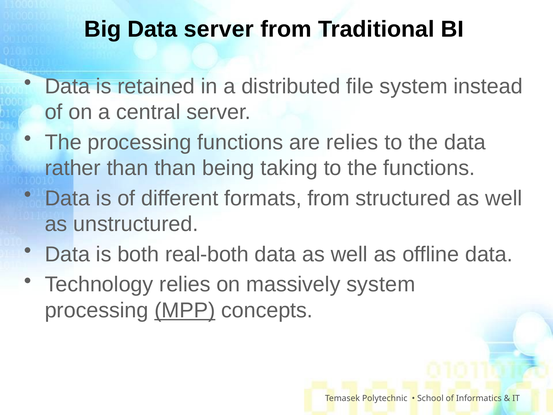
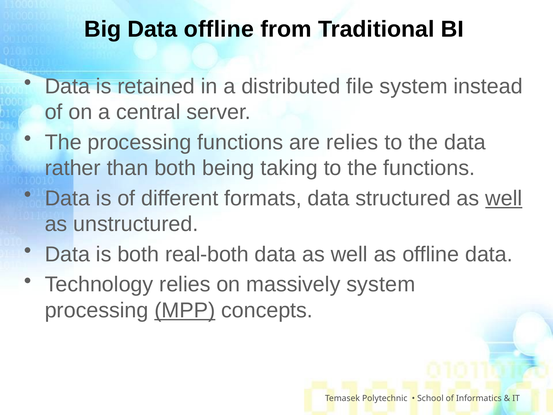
Data server: server -> offline (219, 29)
than than: than -> both (175, 168)
formats from: from -> data (329, 198)
well underline: none -> present (504, 198)
